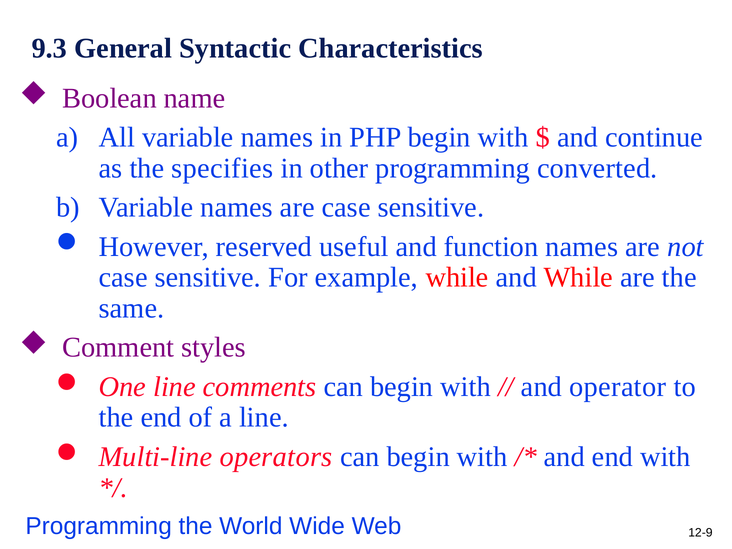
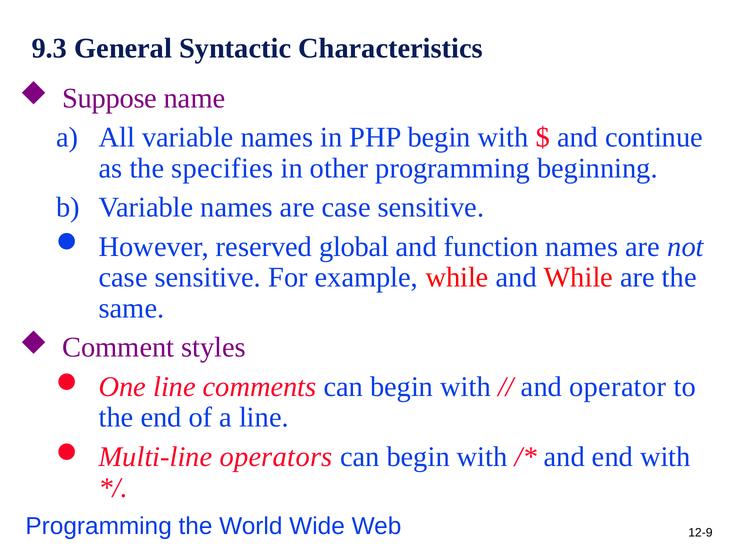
Boolean: Boolean -> Suppose (110, 98)
converted: converted -> beginning (597, 168)
useful: useful -> global (354, 247)
